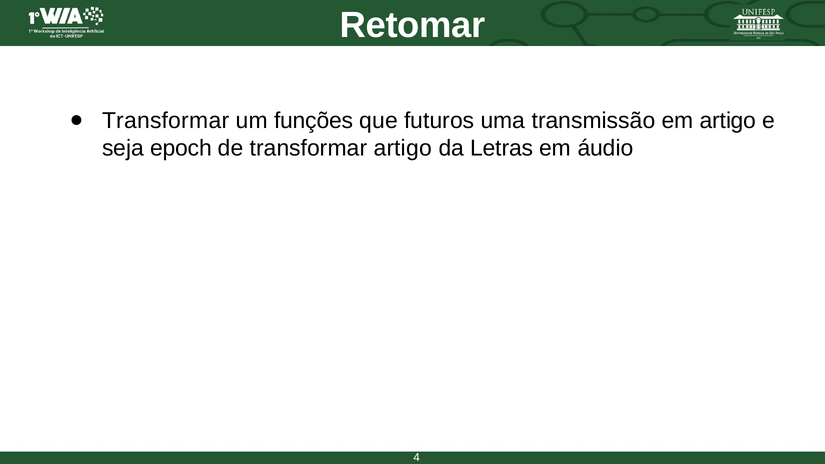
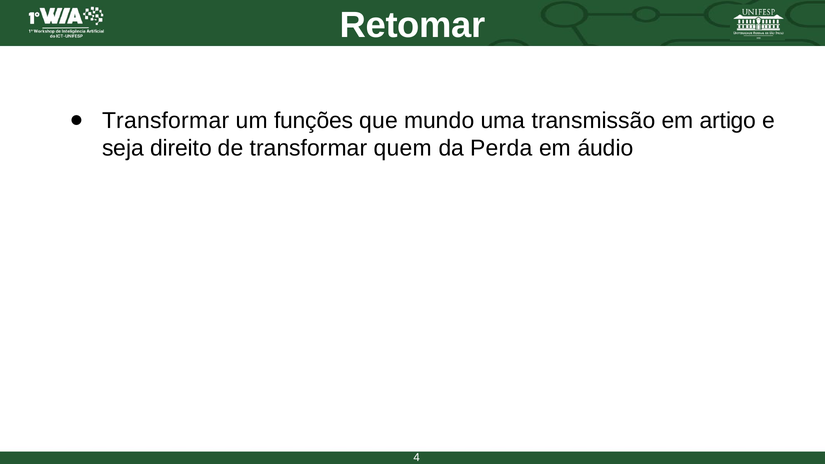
futuros: futuros -> mundo (439, 121)
epoch: epoch -> direito (181, 148)
transformar artigo: artigo -> quem (403, 148)
Letras: Letras -> Perda (501, 148)
